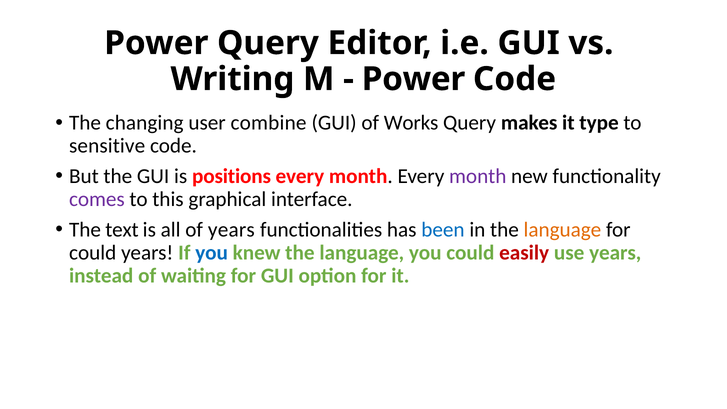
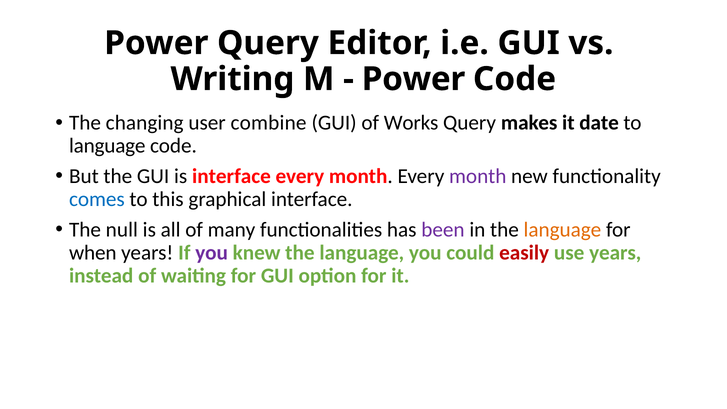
type: type -> date (599, 123)
sensitive: sensitive -> language (107, 146)
is positions: positions -> interface (231, 176)
comes colour: purple -> blue (97, 199)
text: text -> null (122, 230)
of years: years -> many (232, 230)
been colour: blue -> purple (443, 230)
could: could -> when (93, 253)
you colour: blue -> purple (212, 253)
